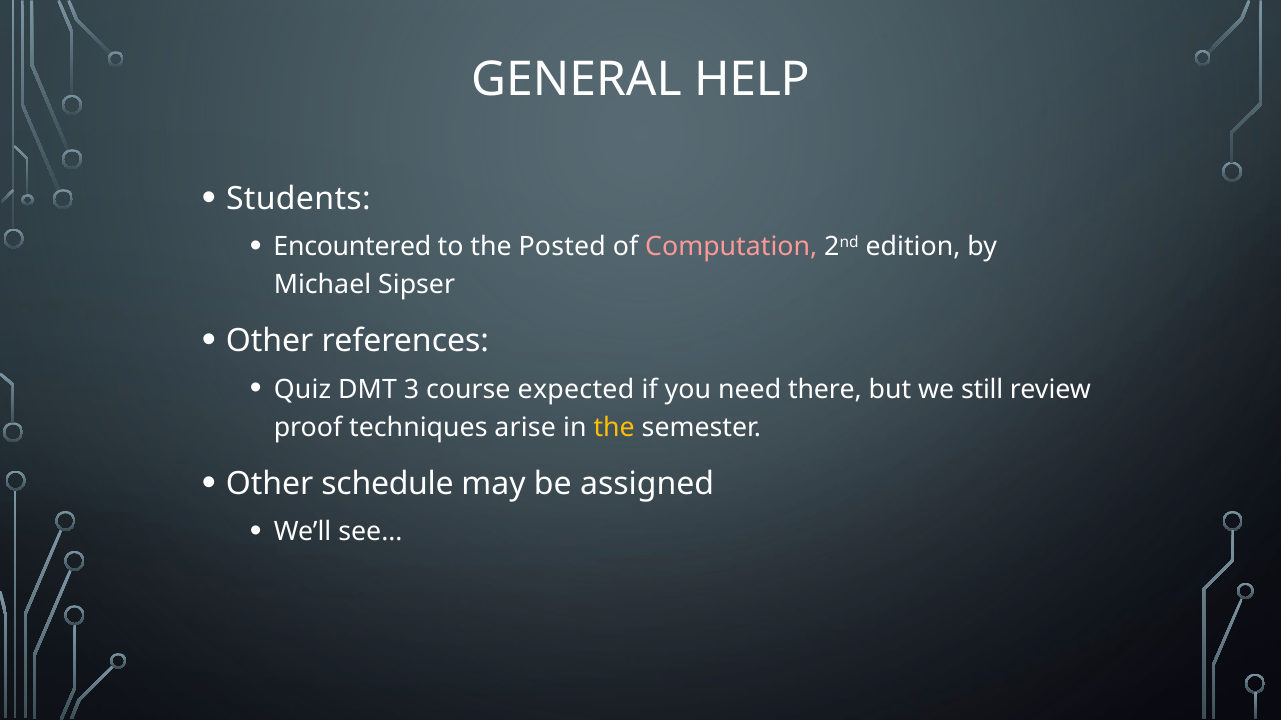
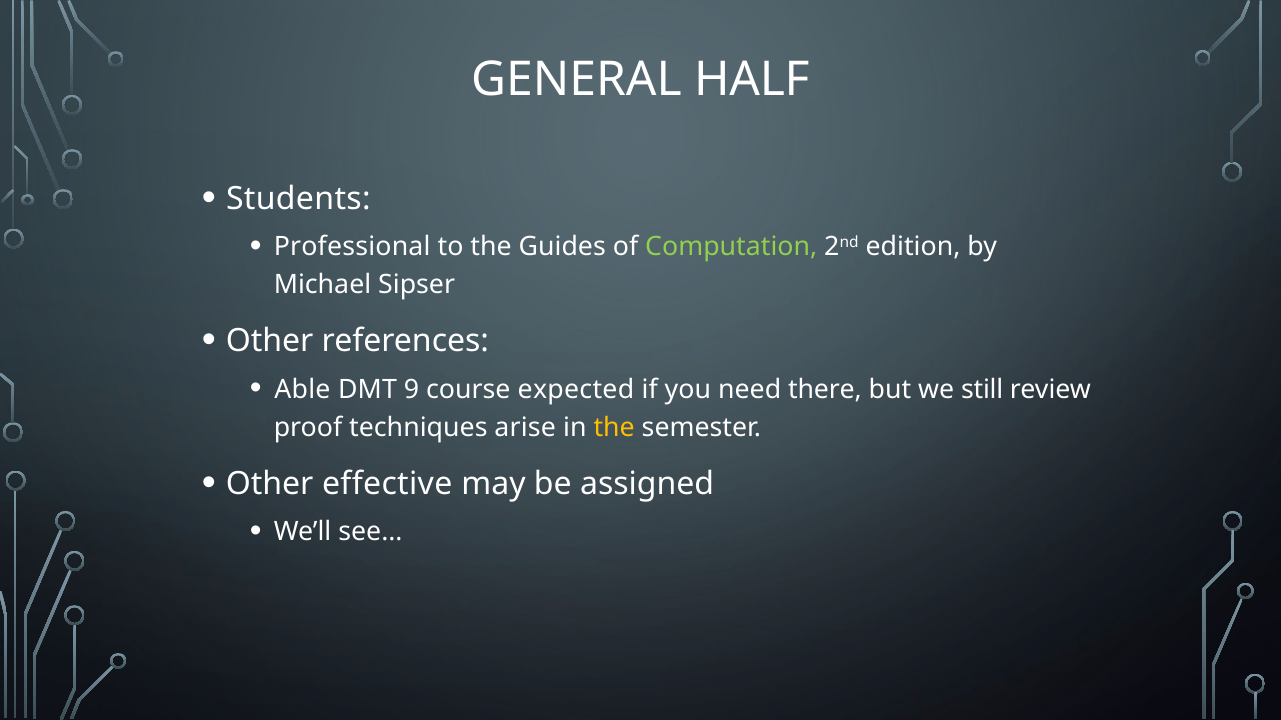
HELP: HELP -> HALF (752, 80)
Encountered: Encountered -> Professional (352, 247)
Posted: Posted -> Guides (562, 247)
Computation colour: pink -> light green (731, 247)
Quiz: Quiz -> Able (302, 390)
3: 3 -> 9 (411, 390)
schedule: schedule -> effective (387, 485)
